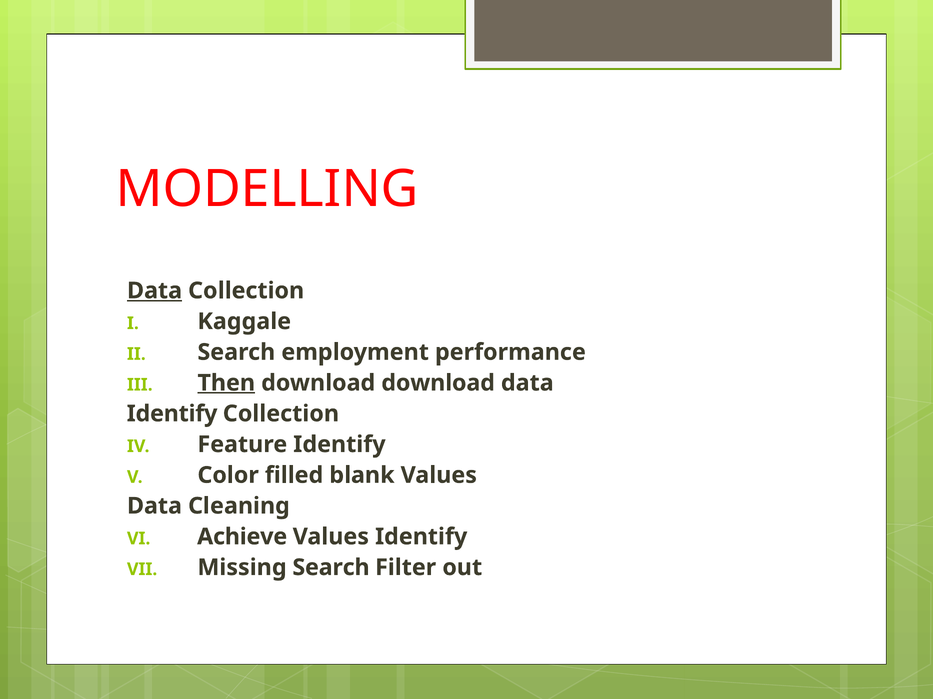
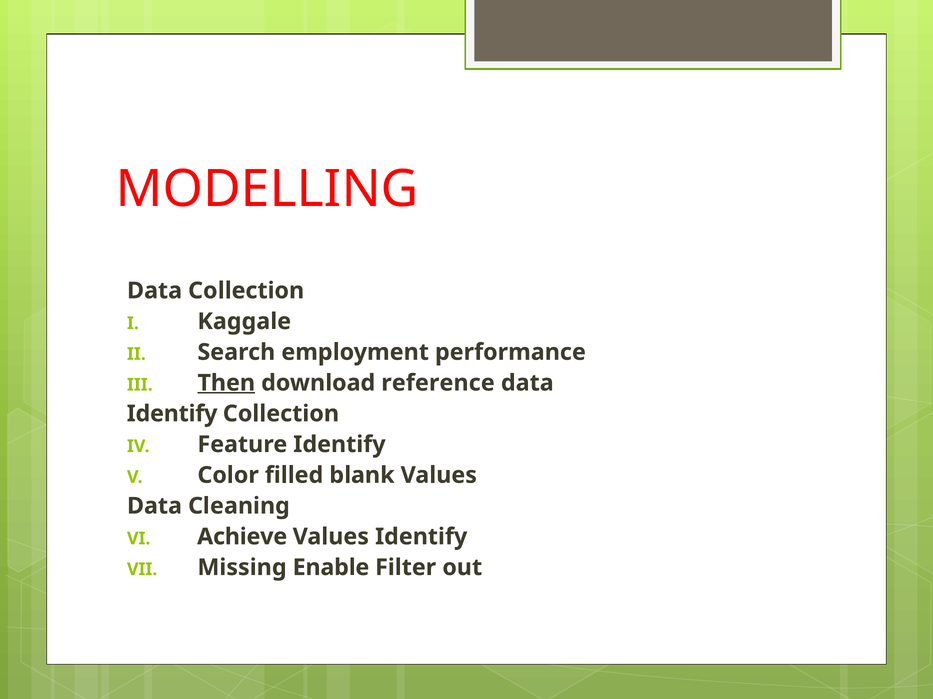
Data underline: present -> none (155, 291)
download download: download -> reference (438, 383)
Missing Search: Search -> Enable (331, 568)
